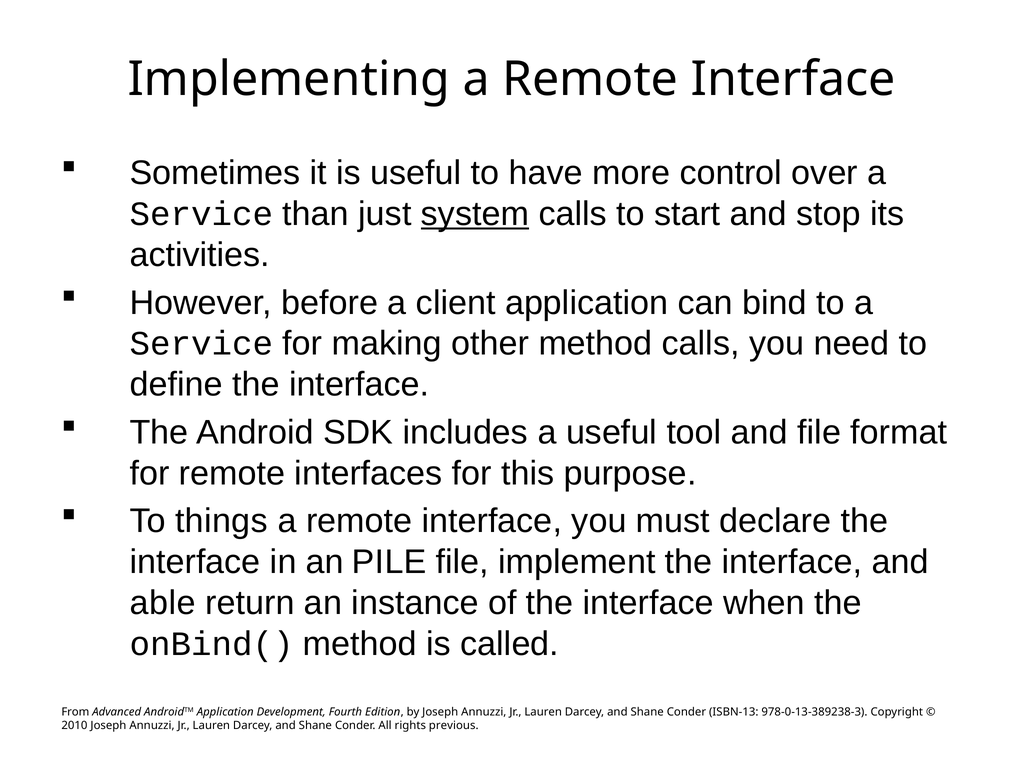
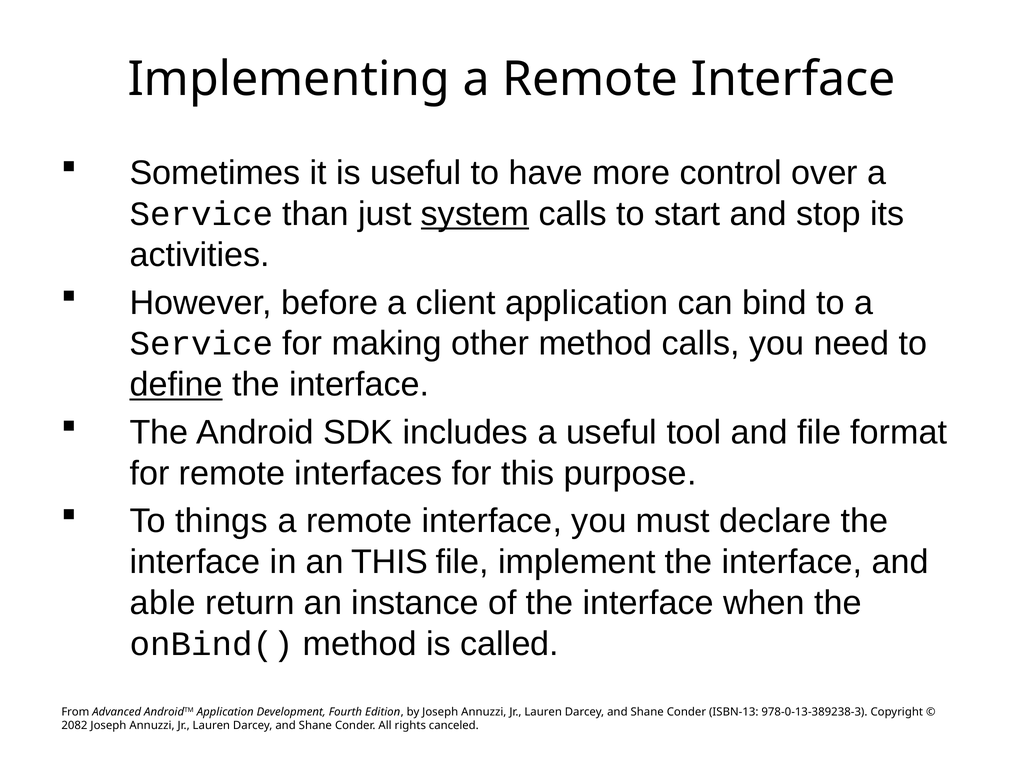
define underline: none -> present (176, 385)
an PILE: PILE -> THIS (390, 562)
2010: 2010 -> 2082 (74, 726)
previous: previous -> canceled (454, 726)
